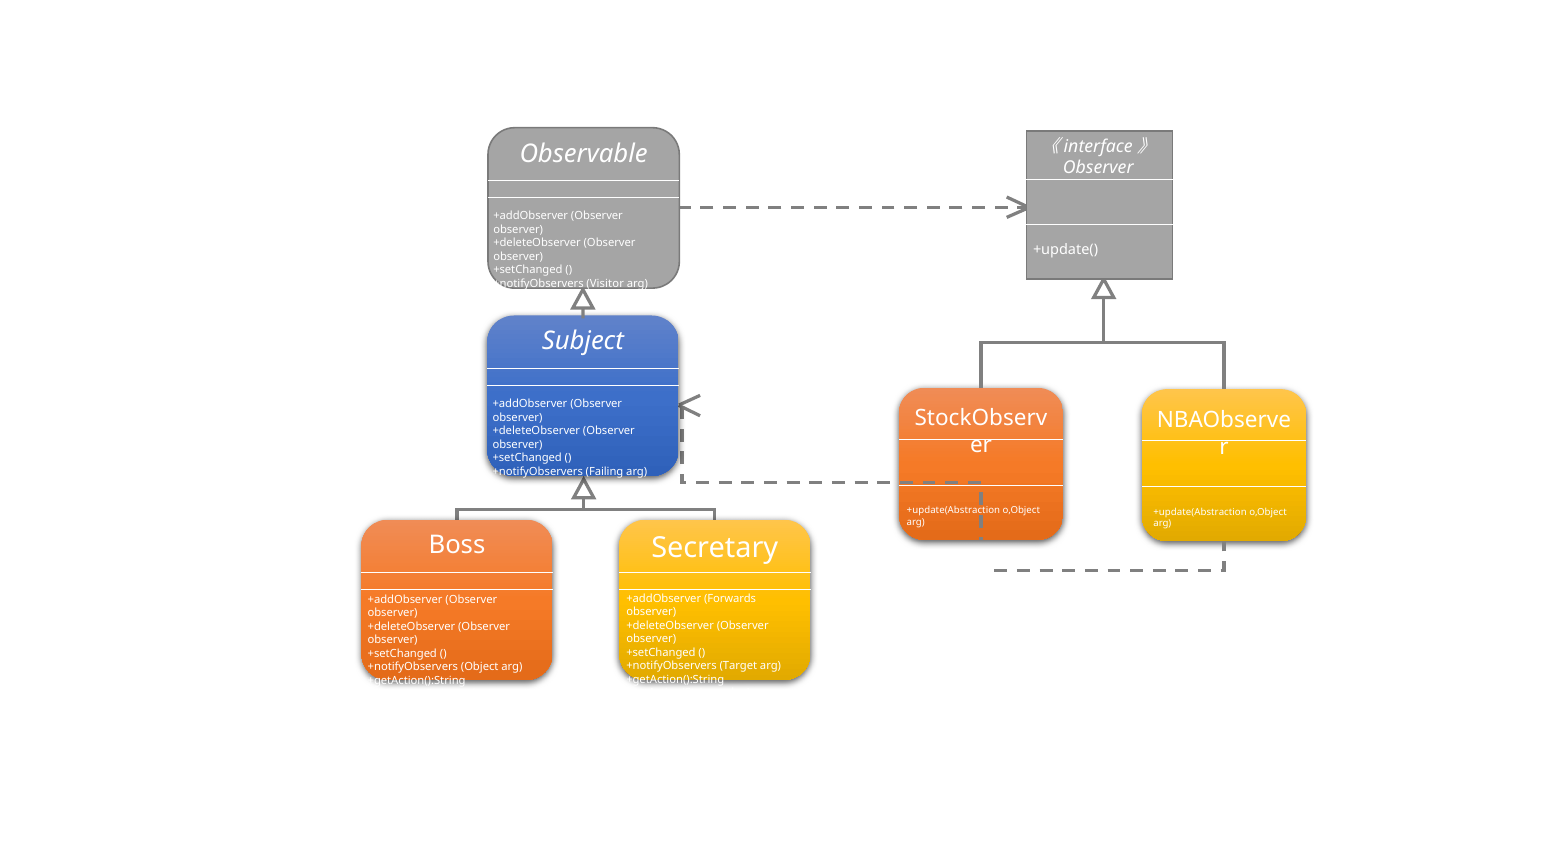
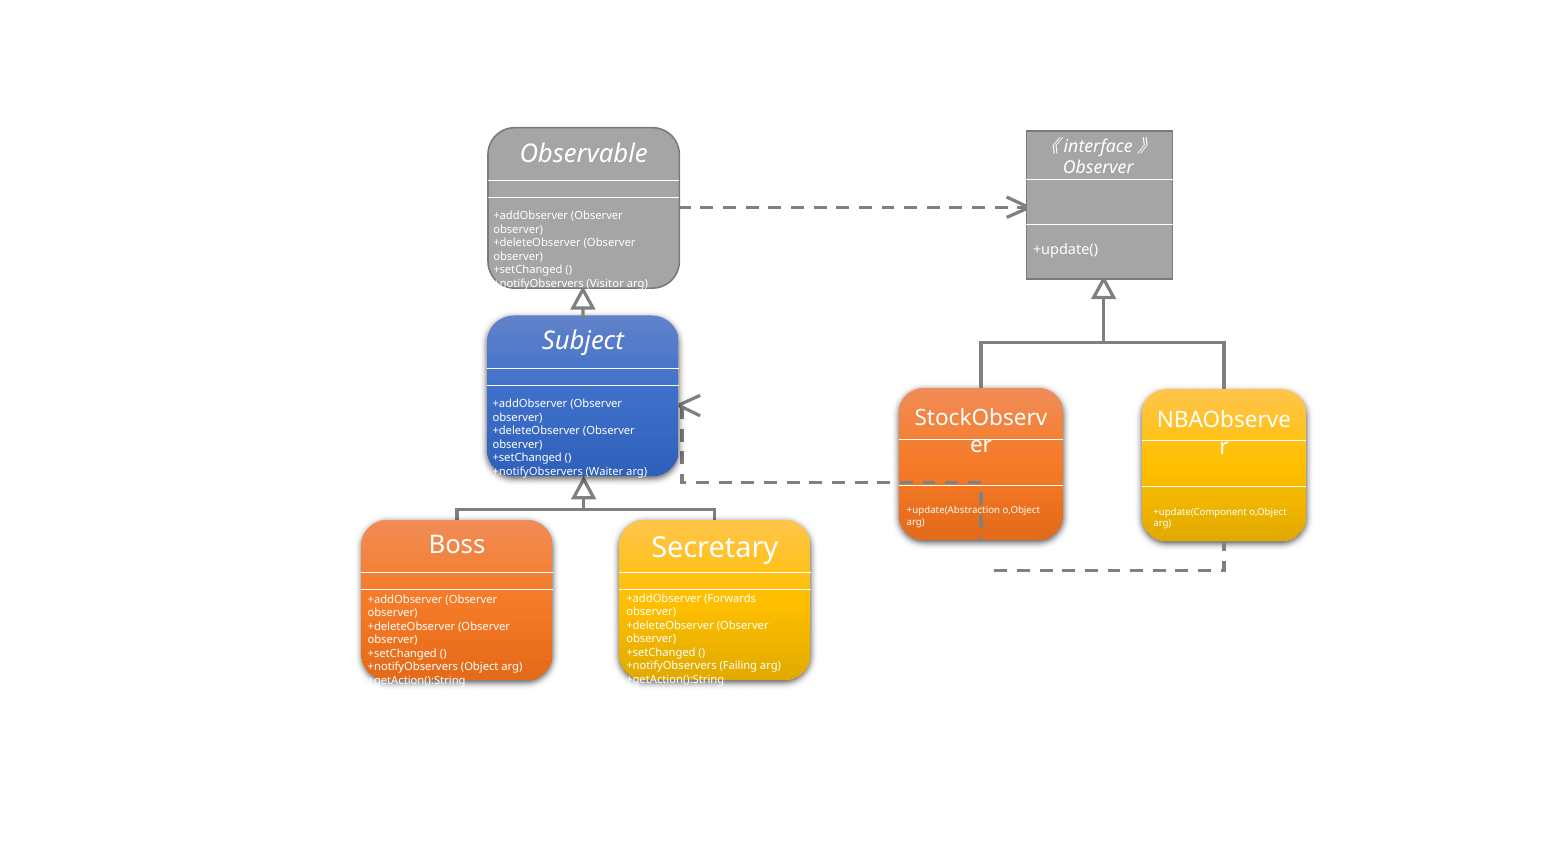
Failing: Failing -> Waiter (605, 471)
+update(Abstraction: +update(Abstraction -> +update(Component (1200, 512)
Target: Target -> Failing (738, 666)
